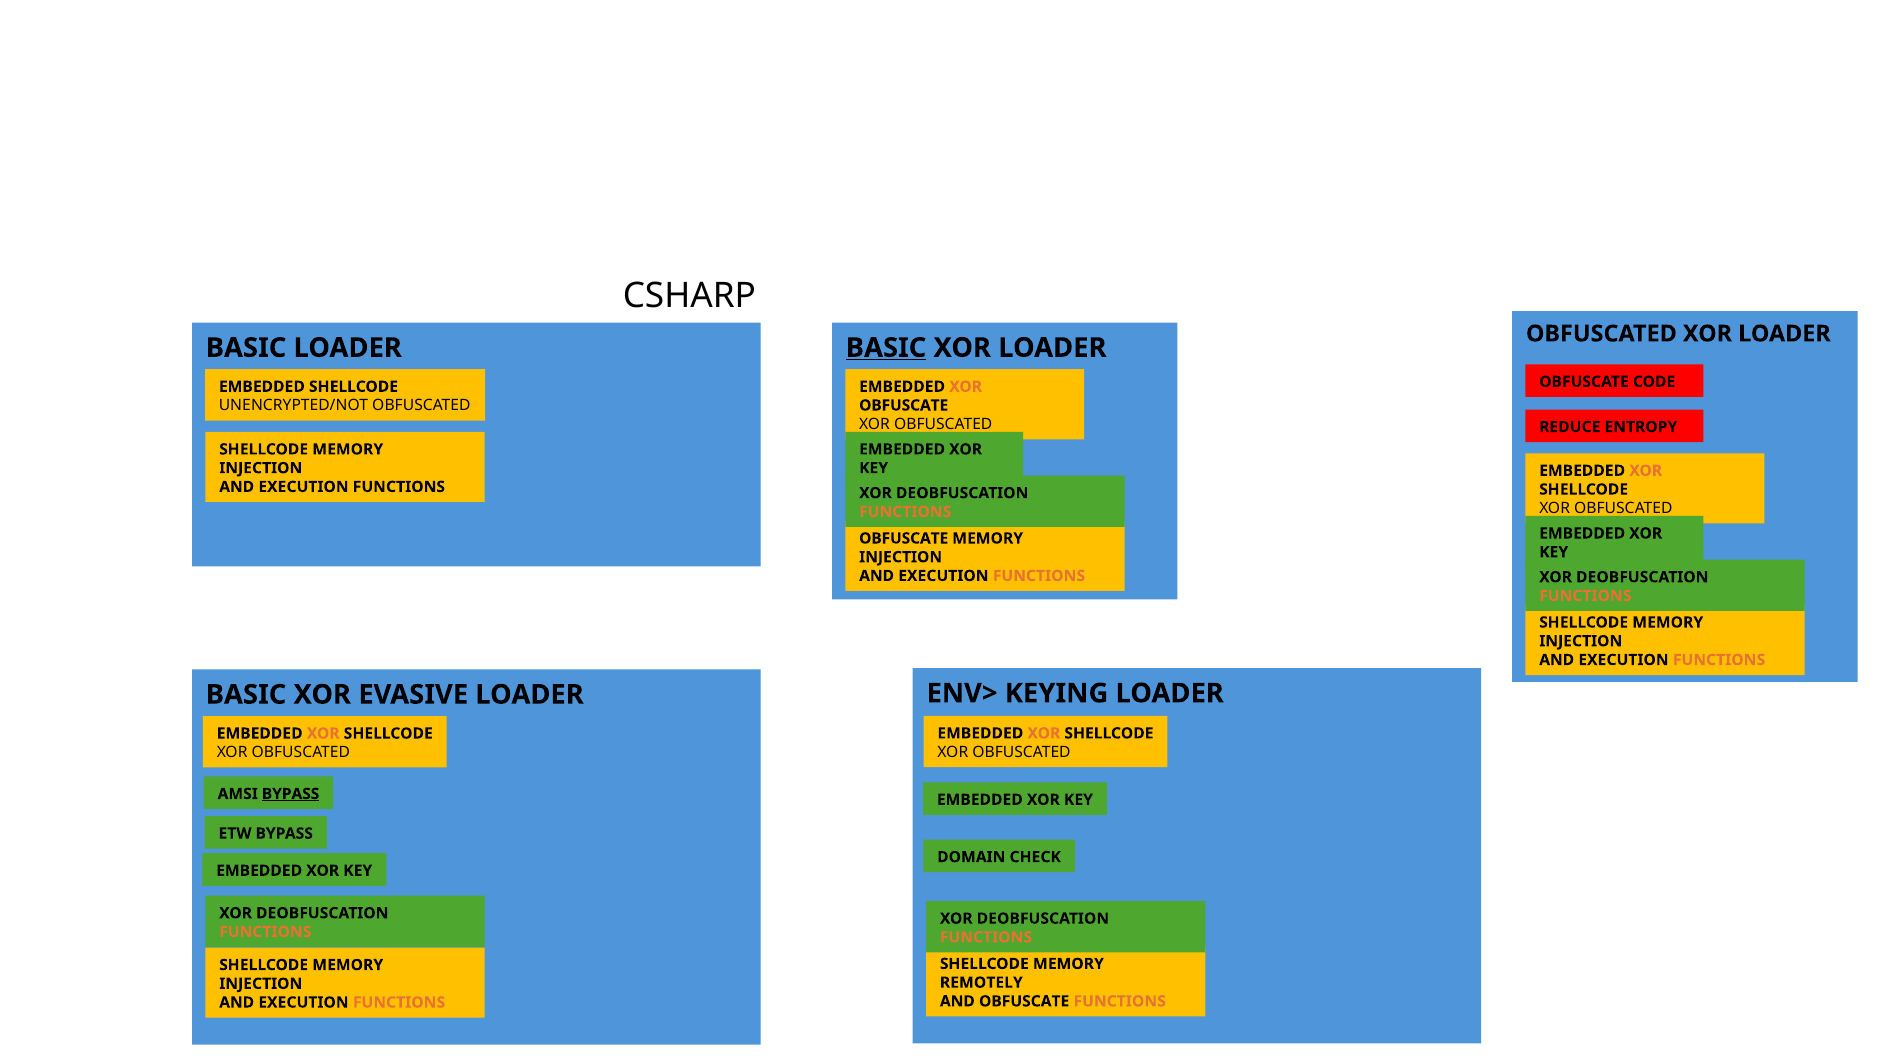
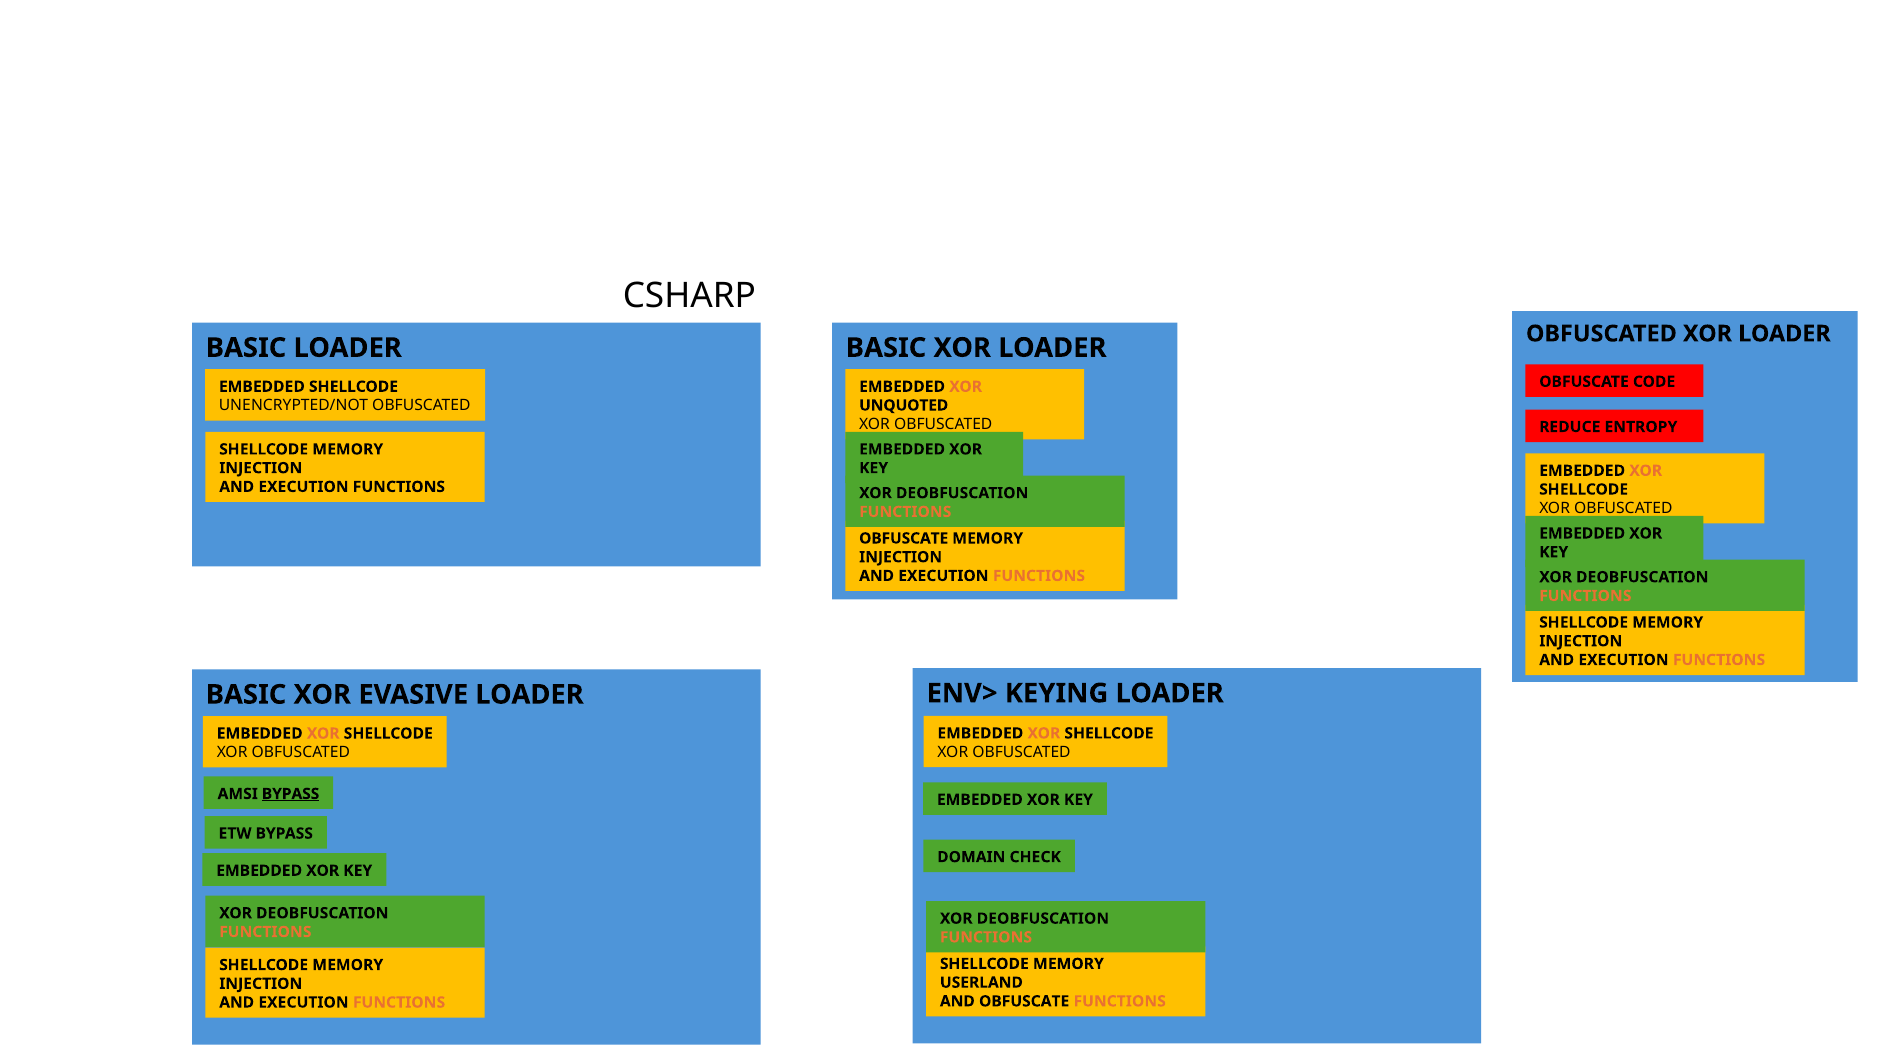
BASIC underline: present -> none (886, 348)
OBFUSCATE: OBFUSCATE -> UNQUOTED (904, 405)
REMOTELY: REMOTELY -> USERLAND (981, 982)
